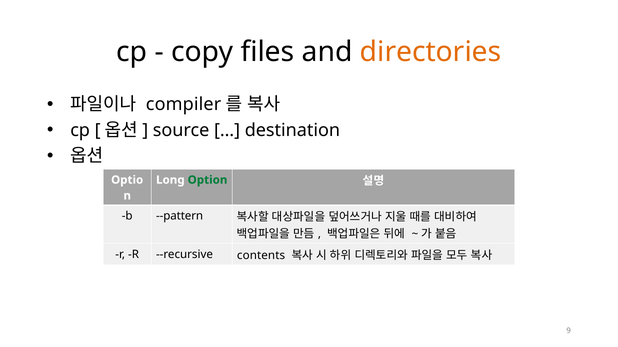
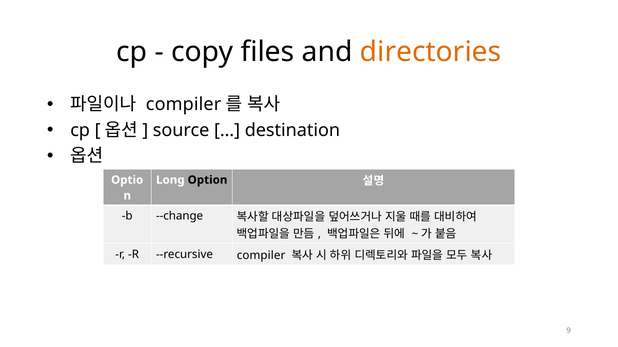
Option colour: green -> black (208, 180)
--pattern: --pattern -> --change (180, 216)
--recursive contents: contents -> compiler (261, 256)
